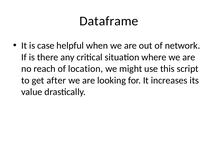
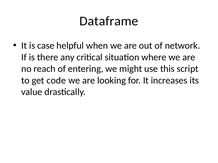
location: location -> entering (86, 69)
after: after -> code (56, 81)
